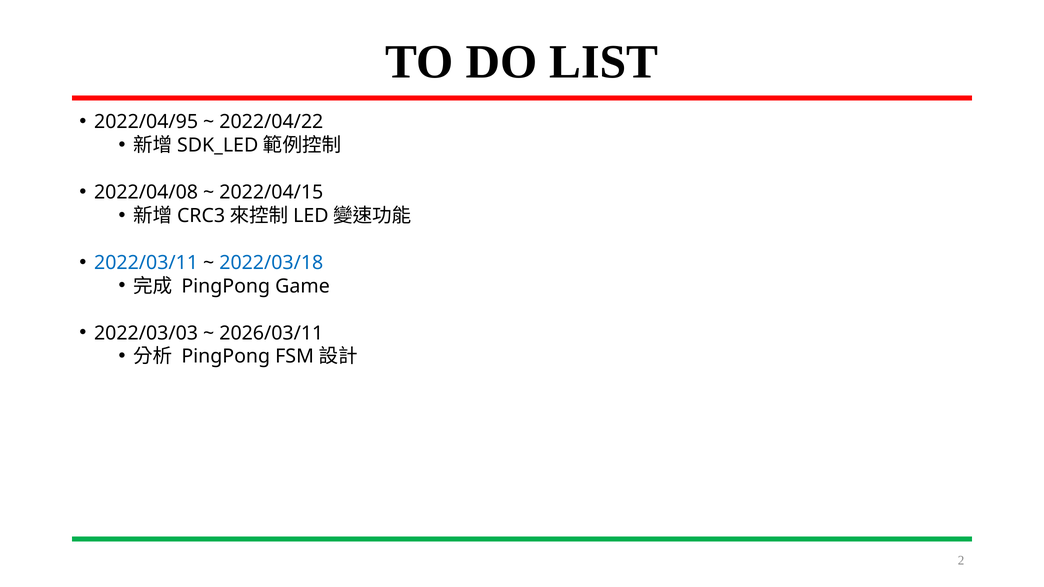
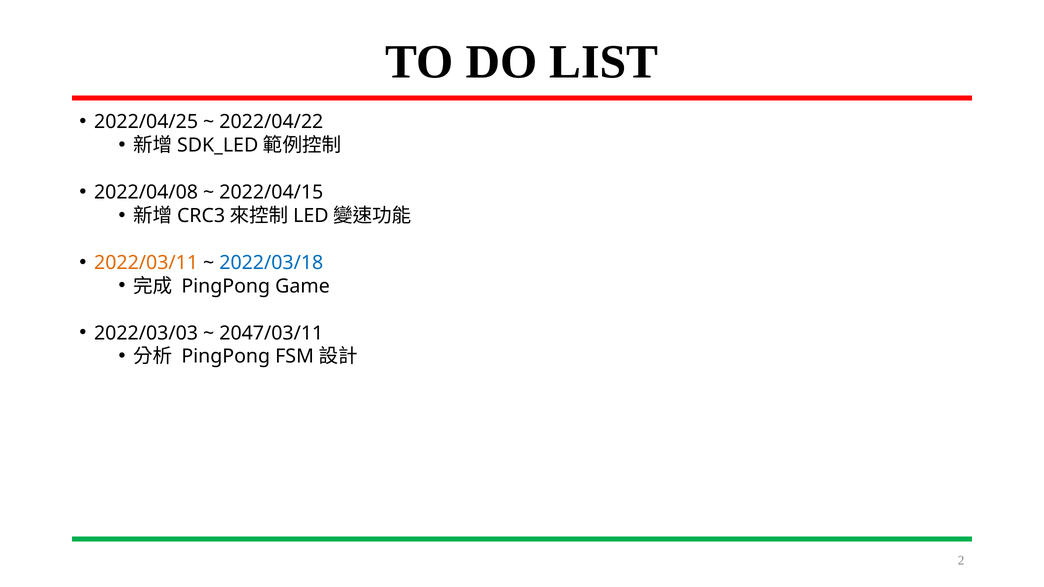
2022/04/95: 2022/04/95 -> 2022/04/25 (146, 122)
2022/03/11 colour: blue -> orange (146, 263)
2026/03/11: 2026/03/11 -> 2047/03/11 (271, 333)
